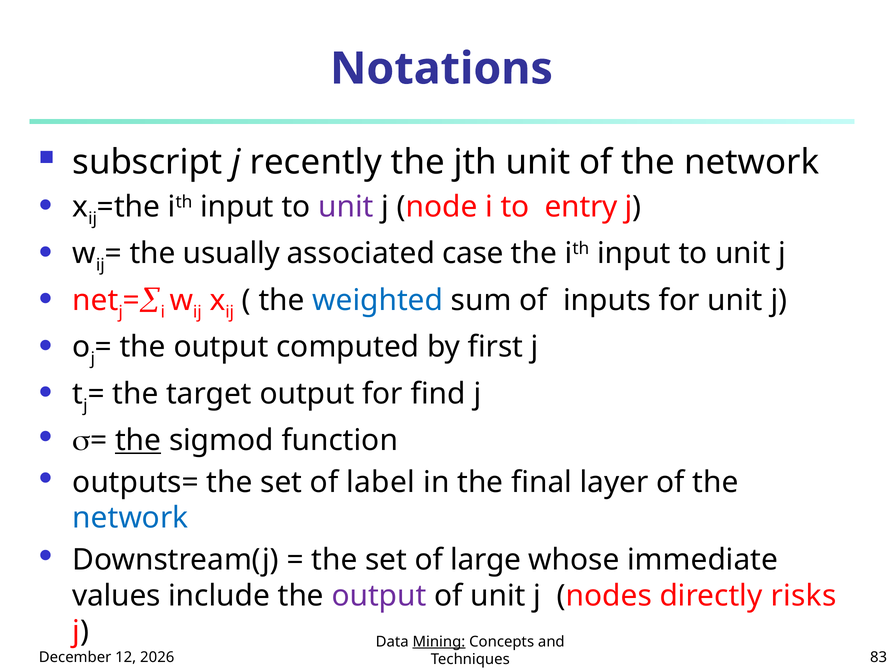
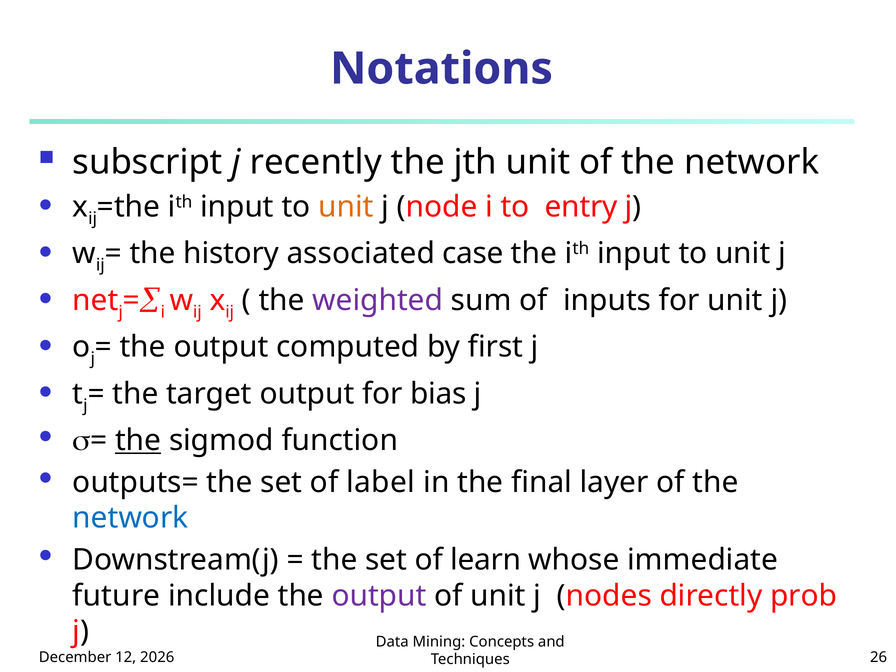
unit colour: purple -> orange (346, 207)
usually: usually -> history (231, 253)
weighted colour: blue -> purple (378, 300)
find: find -> bias (438, 394)
large: large -> learn (486, 560)
values: values -> future (116, 596)
risks: risks -> prob (804, 596)
Mining underline: present -> none (439, 642)
83: 83 -> 26 (879, 657)
